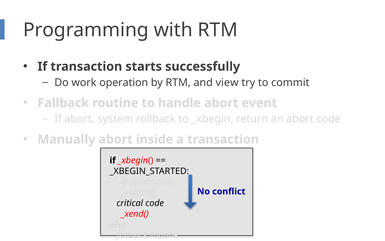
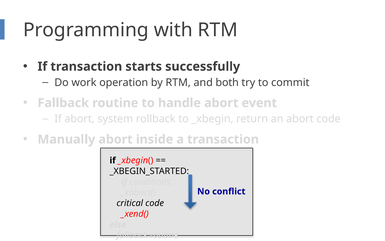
view: view -> both (227, 82)
